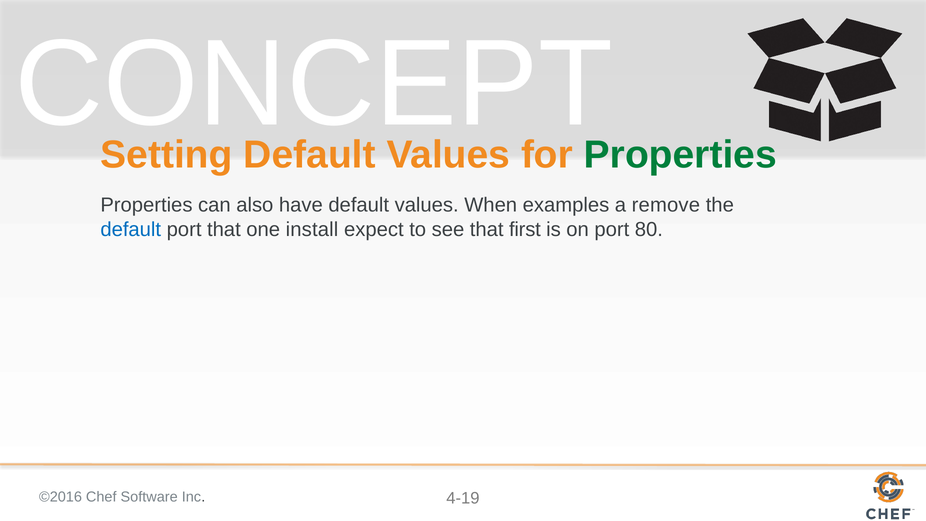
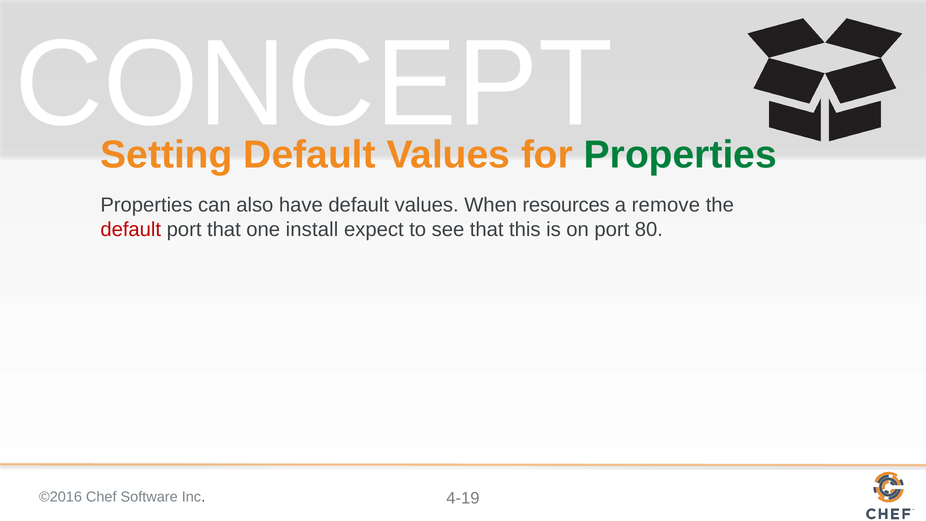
examples: examples -> resources (566, 205)
default colour: blue -> red (131, 229)
first: first -> this (525, 229)
